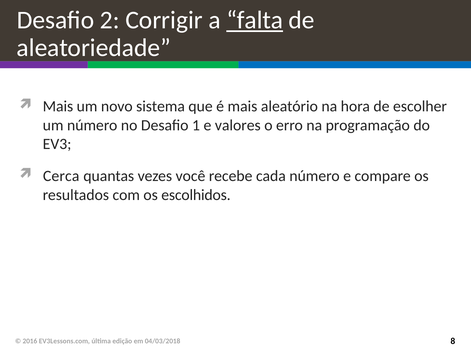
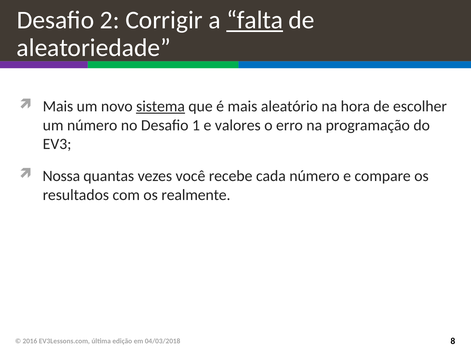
sistema underline: none -> present (161, 107)
Cerca: Cerca -> Nossa (61, 176)
escolhidos: escolhidos -> realmente (196, 195)
